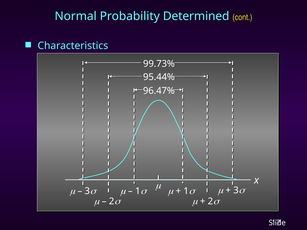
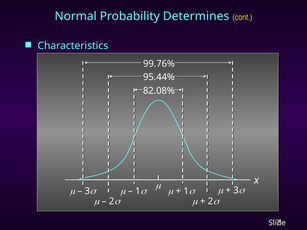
Determined: Determined -> Determines (196, 16)
99.73%: 99.73% -> 99.76% (159, 64)
96.47%: 96.47% -> 82.08% (159, 91)
